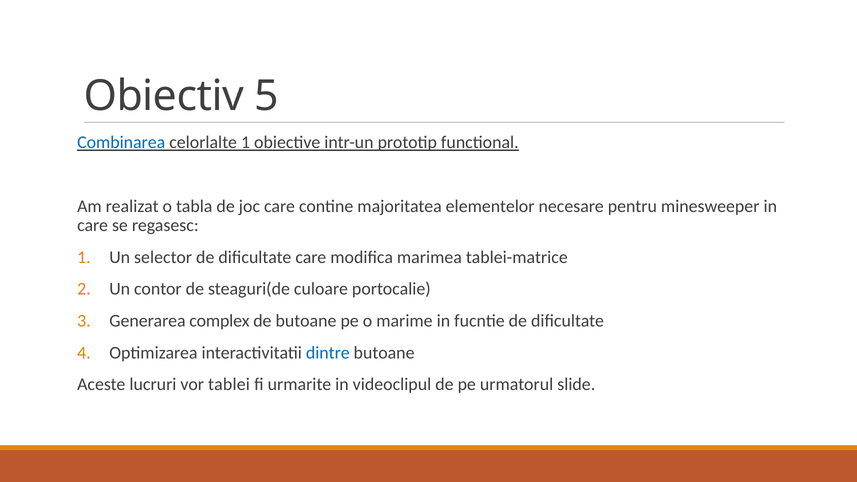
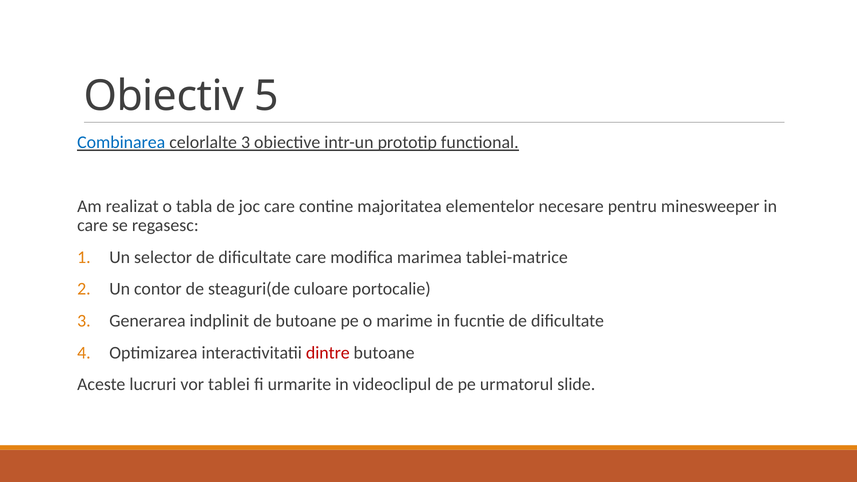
celorlalte 1: 1 -> 3 (246, 143)
complex: complex -> indplinit (219, 321)
dintre colour: blue -> red (328, 353)
